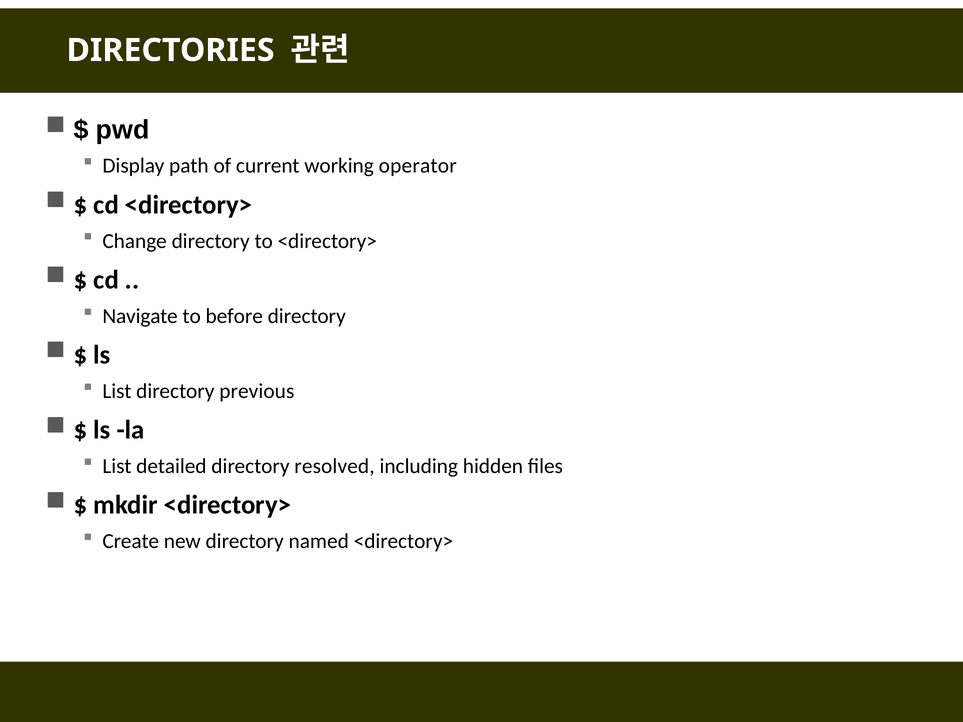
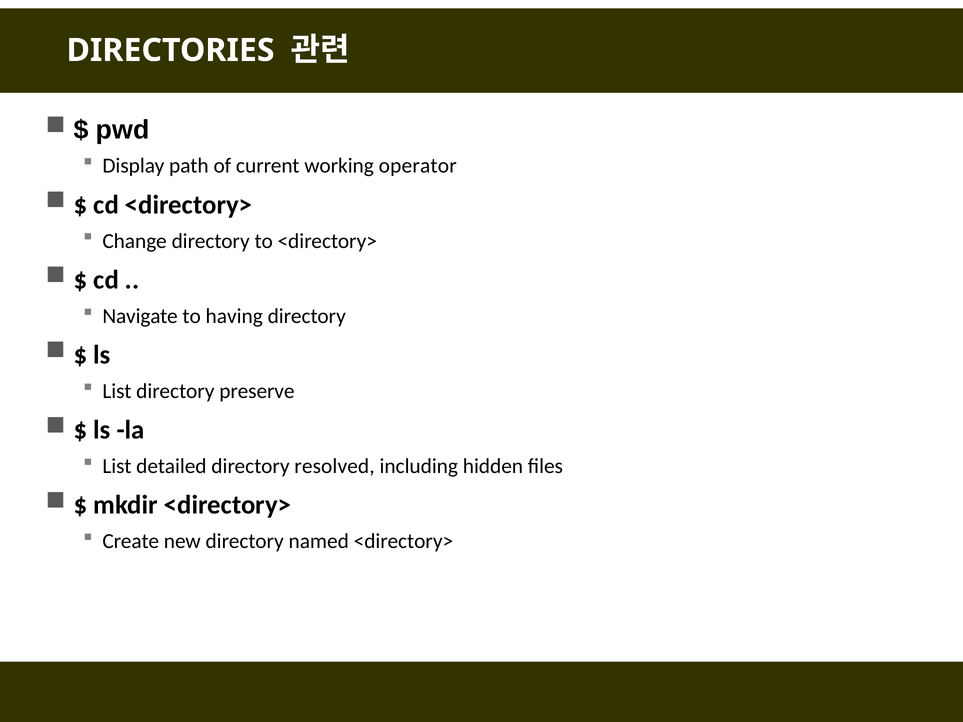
before: before -> having (234, 316)
previous: previous -> preserve (257, 391)
